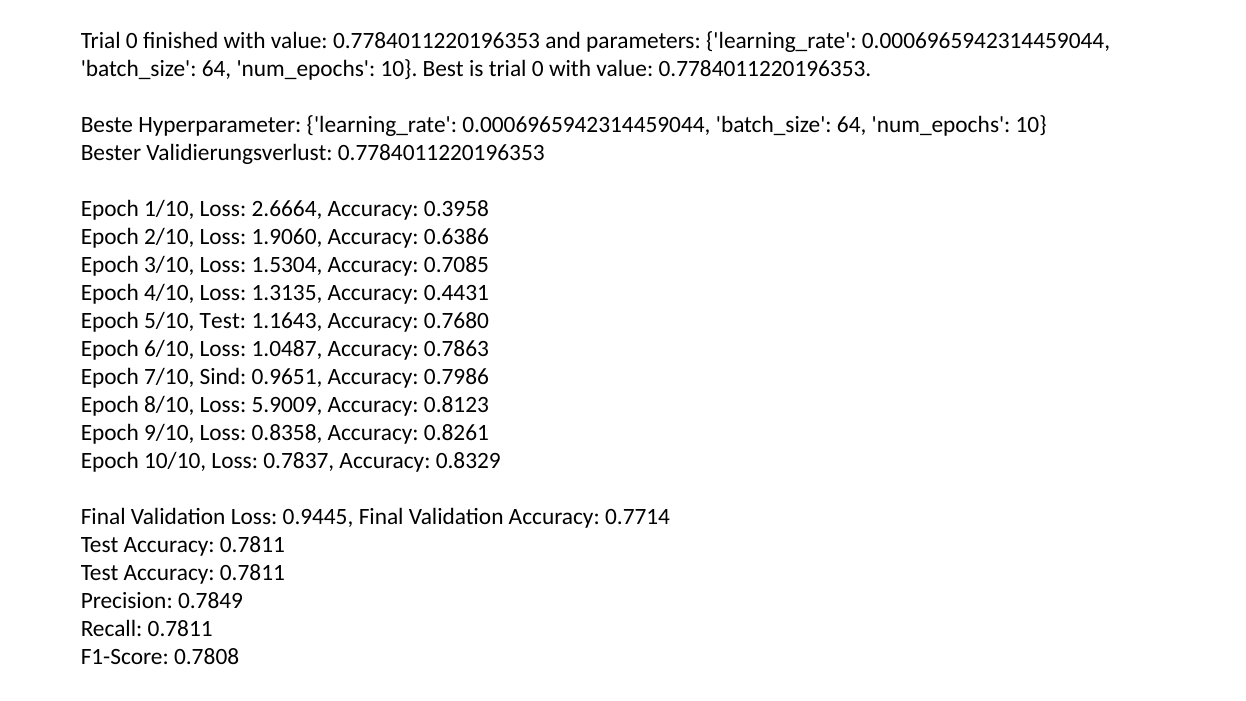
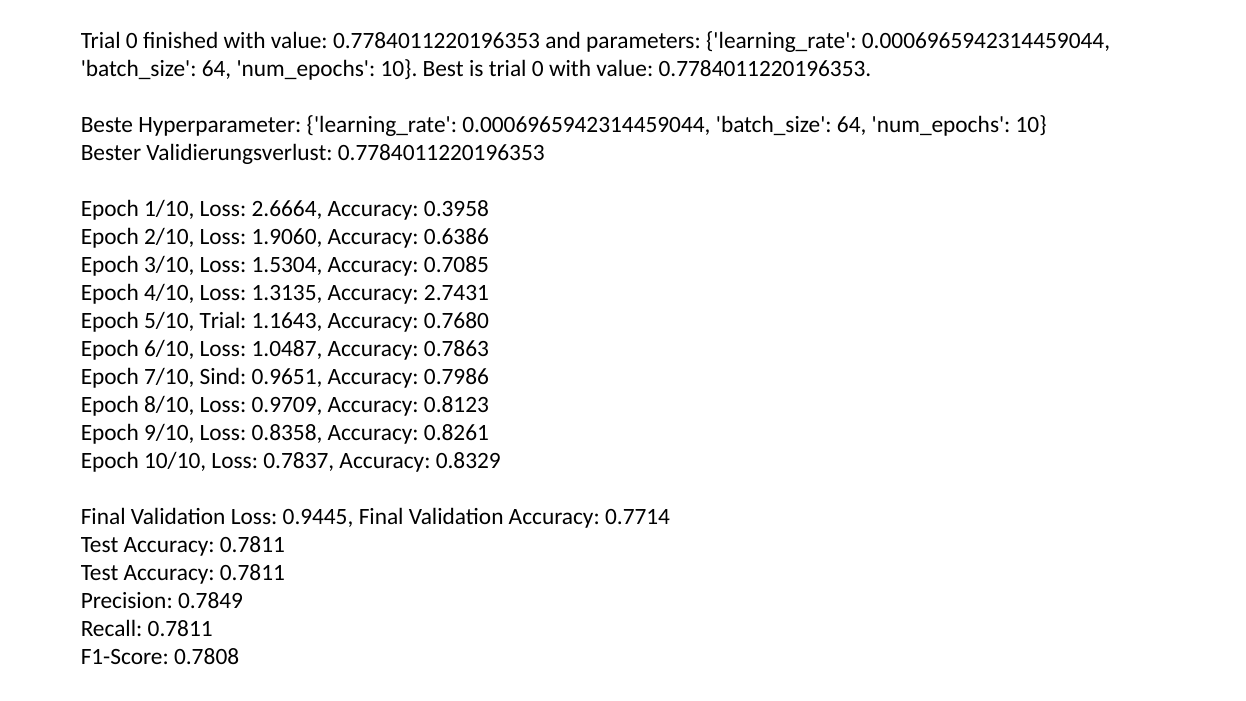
0.4431: 0.4431 -> 2.7431 (456, 293)
5/10 Test: Test -> Trial (223, 321)
5.9009: 5.9009 -> 0.9709 (287, 405)
